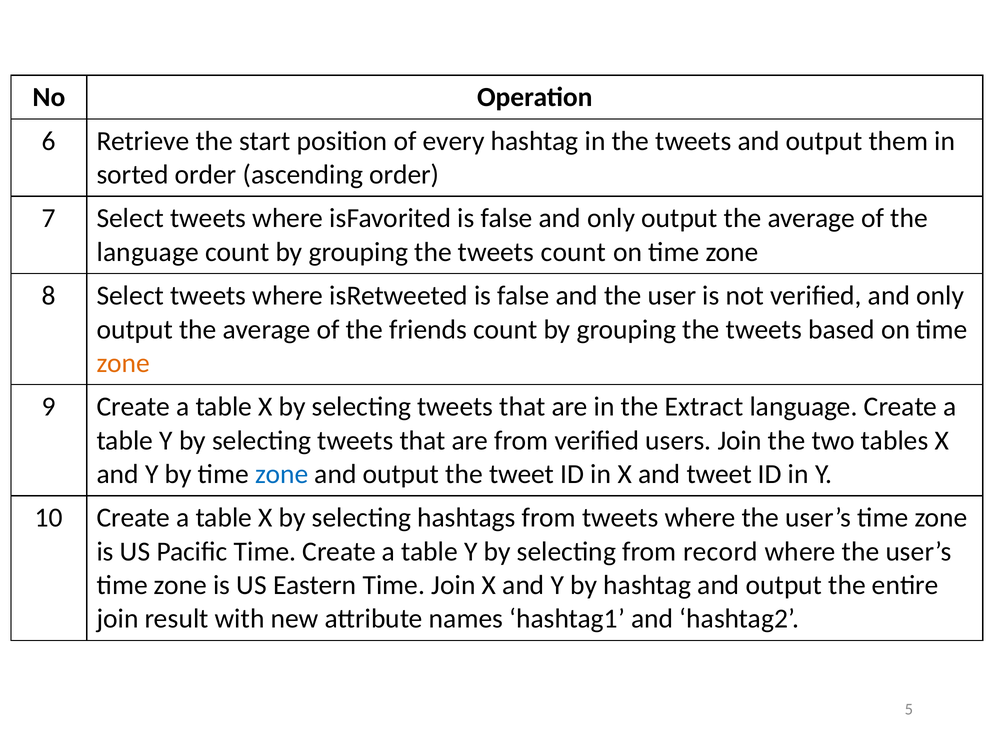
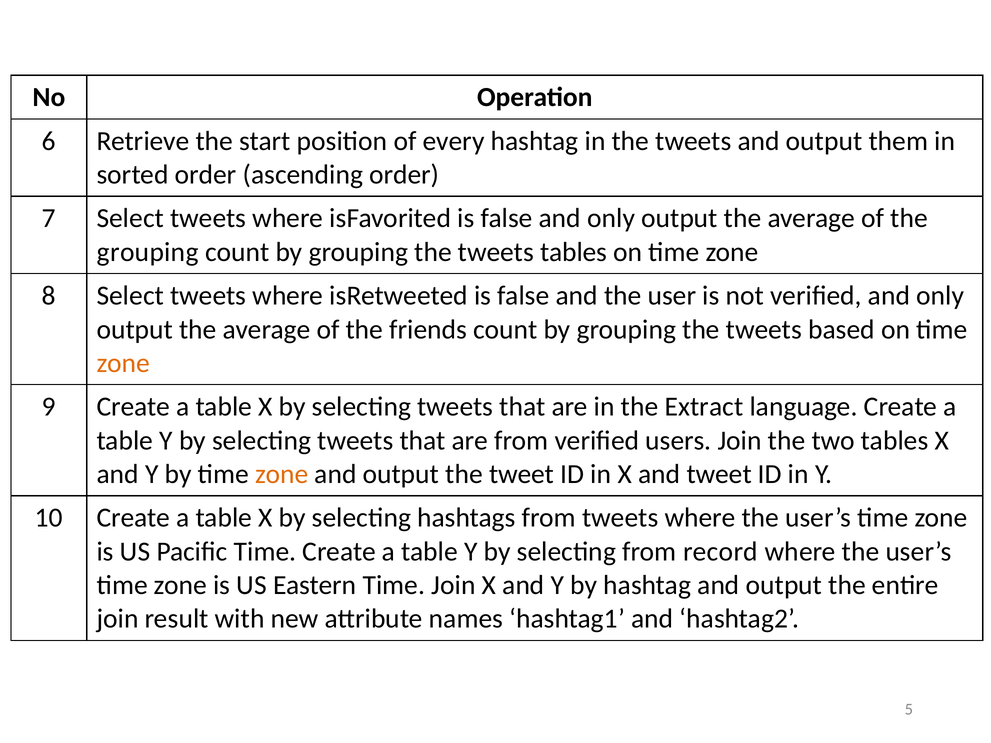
language: language -> grouping (148, 252)
tweets count: count -> tables (574, 252)
zone colour: blue -> orange (282, 474)
